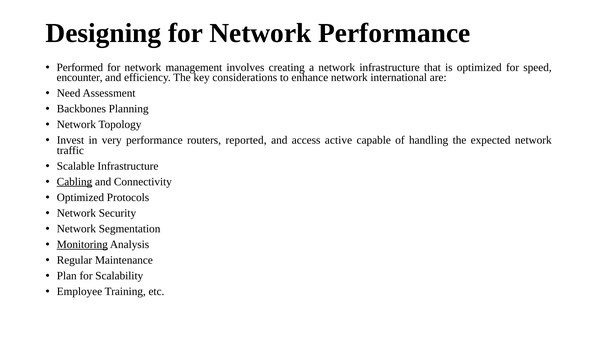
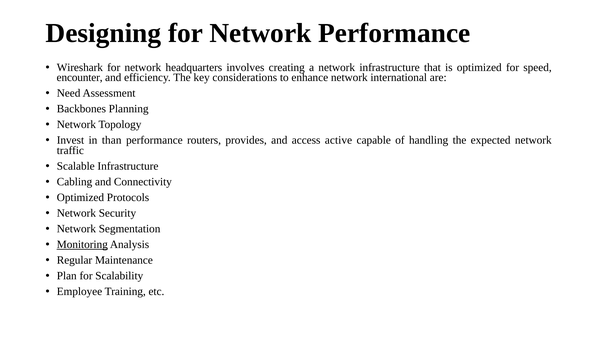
Performed: Performed -> Wireshark (80, 67)
management: management -> headquarters (194, 67)
very: very -> than (112, 140)
reported: reported -> provides (246, 140)
Cabling underline: present -> none (75, 181)
